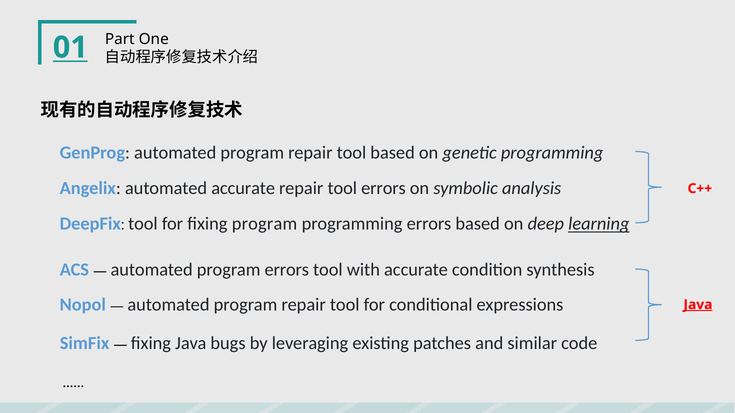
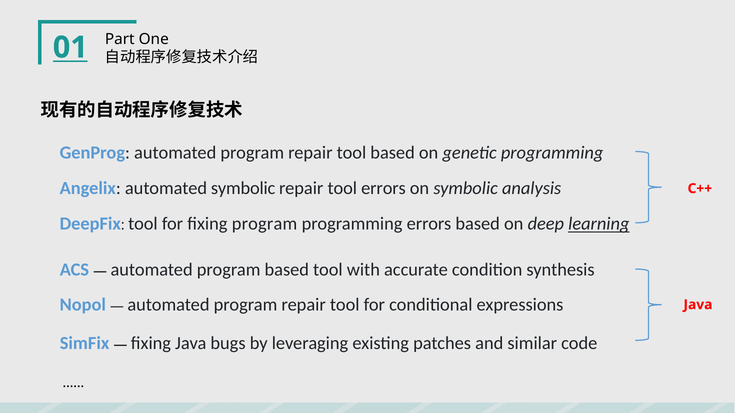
automated accurate: accurate -> symbolic (243, 188)
program errors: errors -> based (287, 270)
Java underline: present -> none (698, 305)
